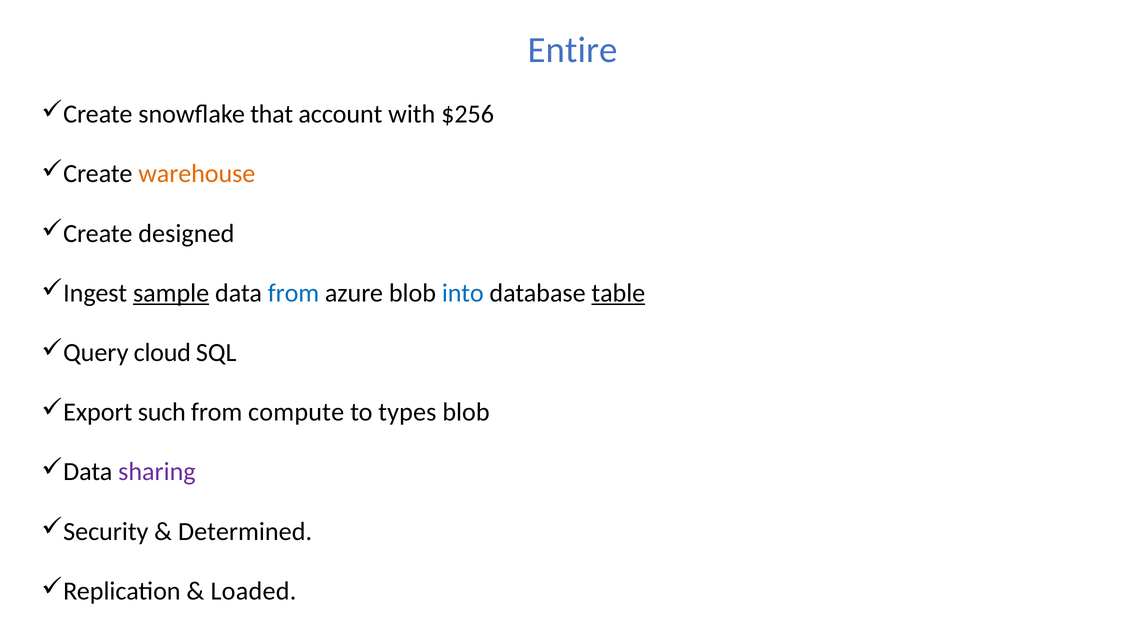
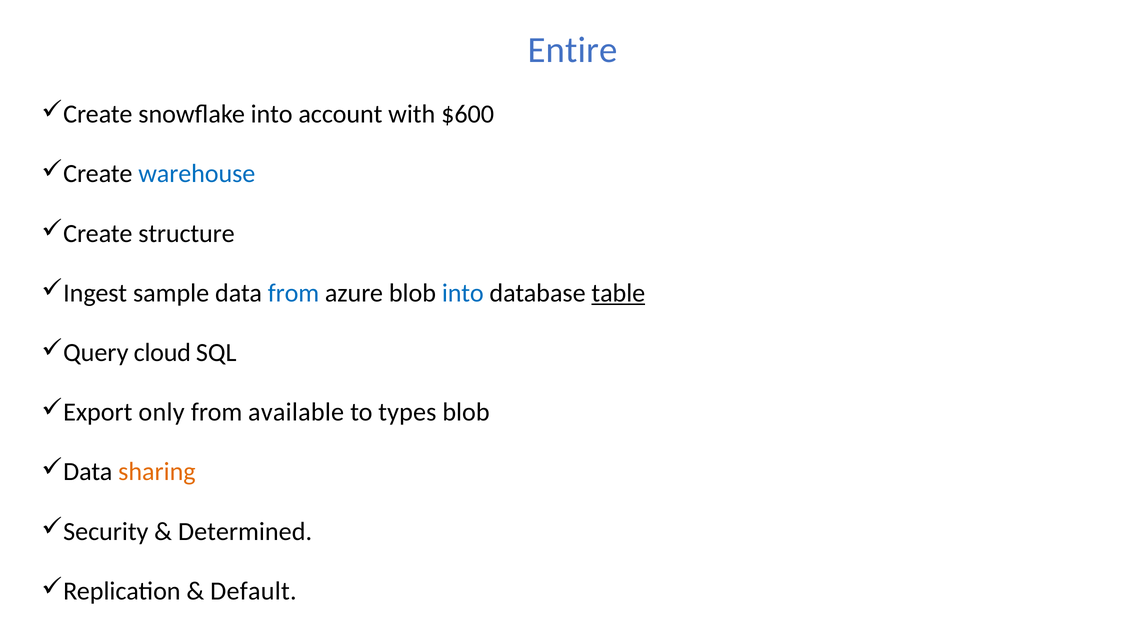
snowflake that: that -> into (272, 114)
$256: $256 -> $600 (468, 114)
warehouse colour: orange -> blue (197, 174)
designed: designed -> structure (186, 233)
sample underline: present -> none (171, 293)
such: such -> only (162, 412)
compute: compute -> available (296, 412)
sharing colour: purple -> orange (157, 472)
Loaded: Loaded -> Default (253, 591)
